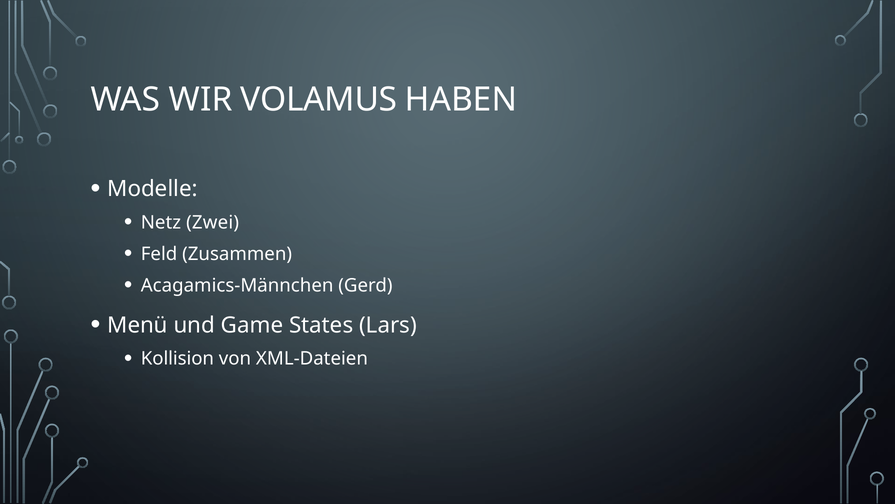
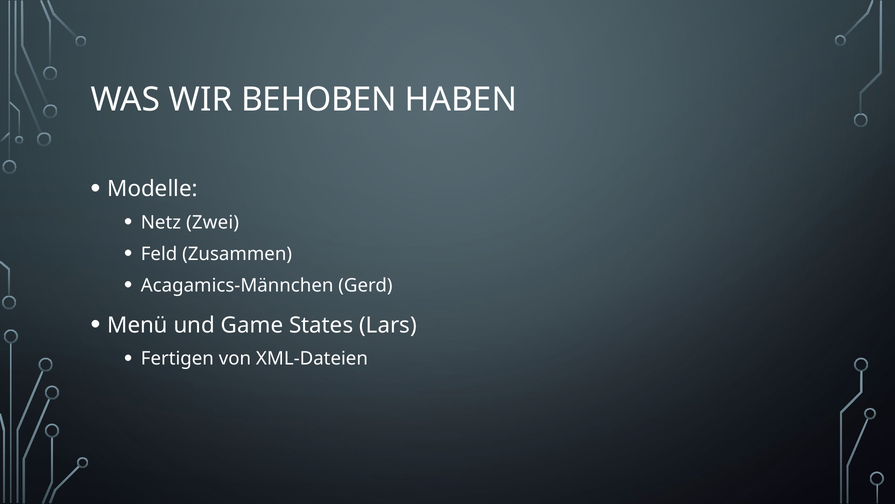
VOLAMUS: VOLAMUS -> BEHOBEN (319, 99)
Kollision: Kollision -> Fertigen (177, 358)
